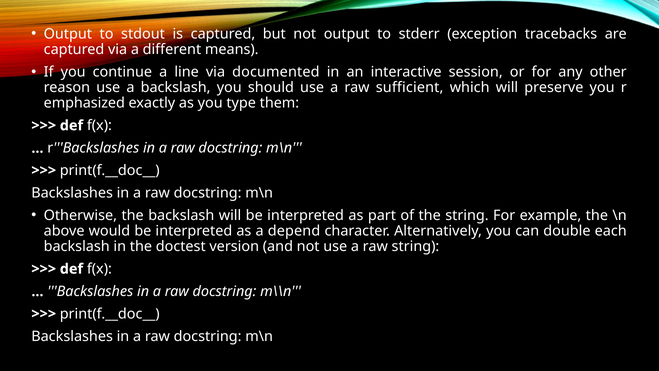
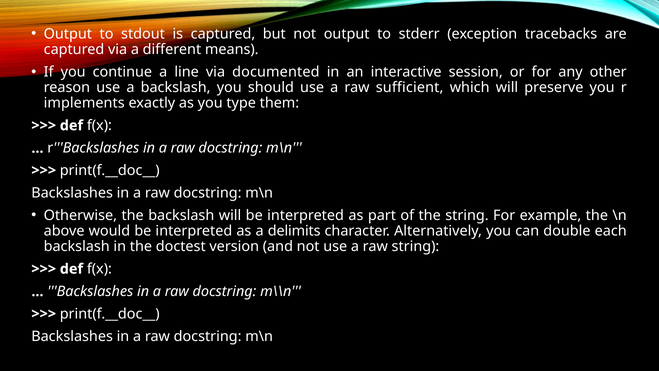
emphasized: emphasized -> implements (84, 103)
depend: depend -> delimits (294, 231)
